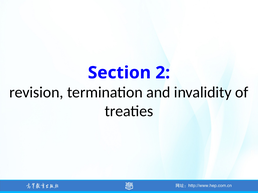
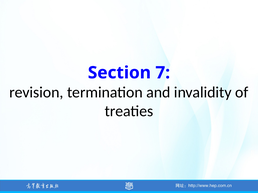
2: 2 -> 7 (163, 73)
